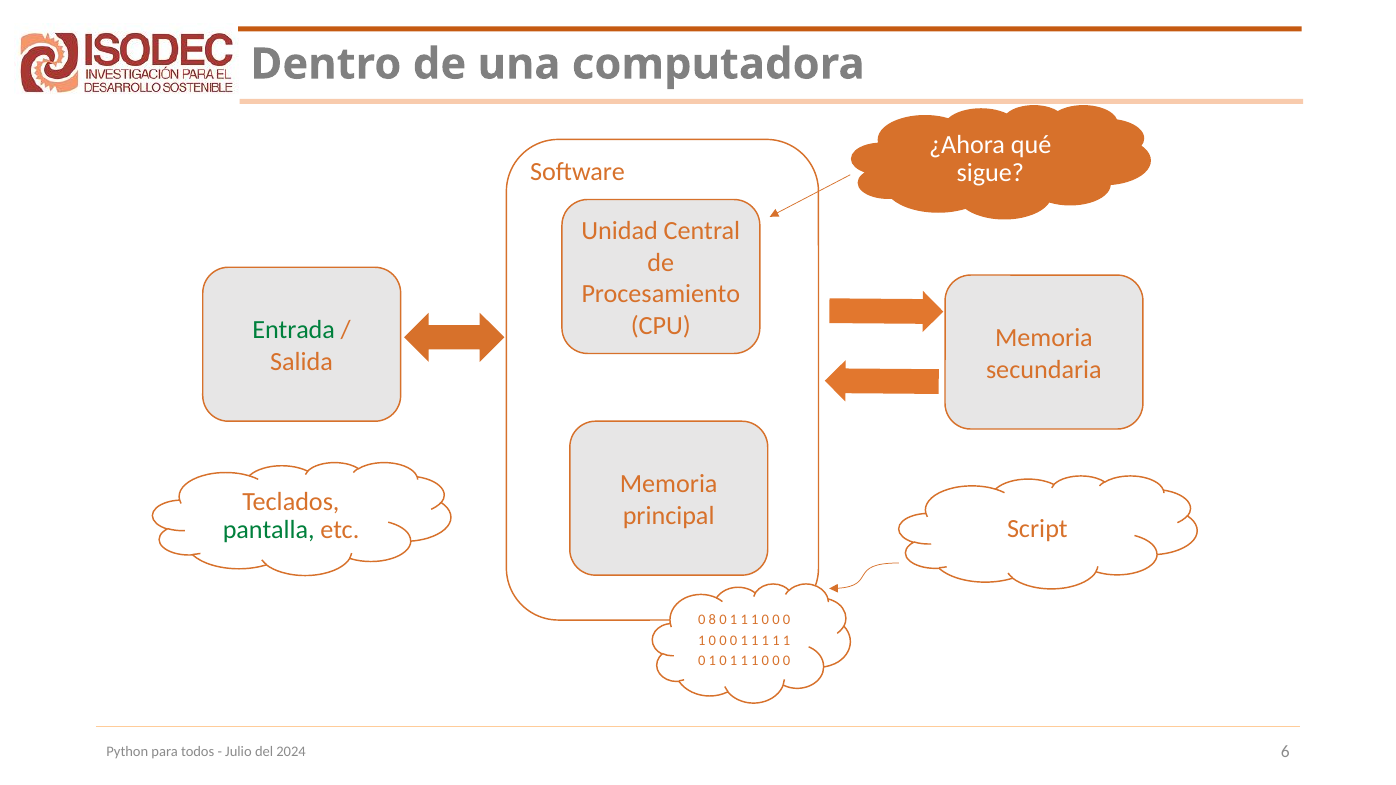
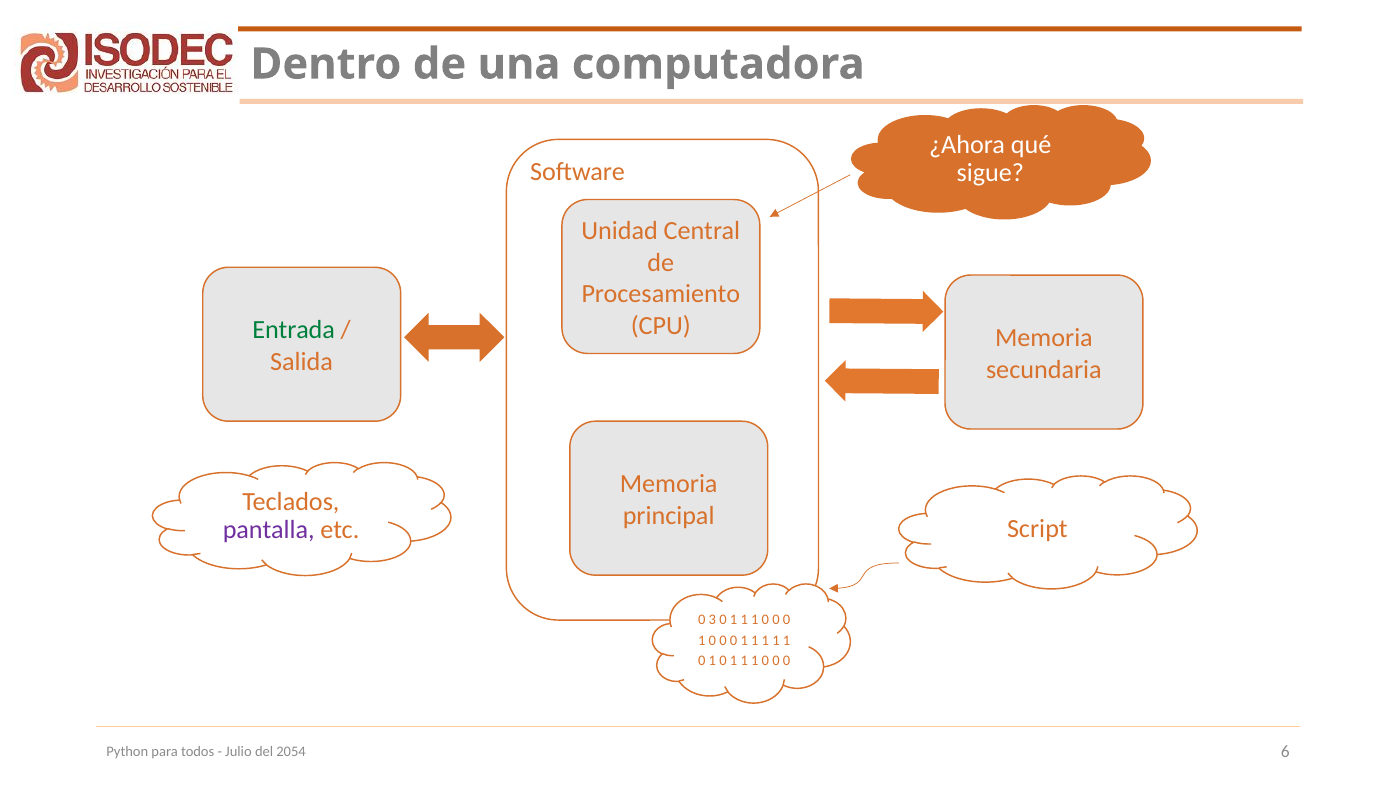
pantalla colour: green -> purple (269, 530)
8: 8 -> 3 (712, 620)
2024: 2024 -> 2054 (291, 752)
